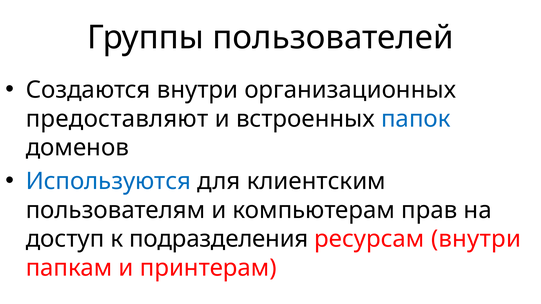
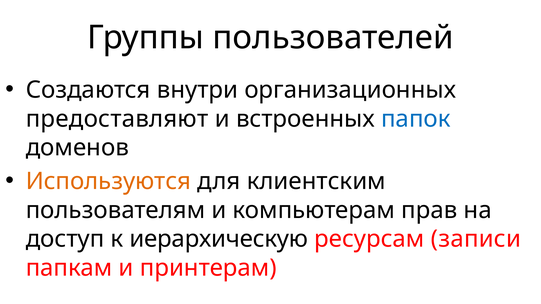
Используются colour: blue -> orange (108, 181)
подразделения: подразделения -> иерархическую (219, 239)
ресурсам внутри: внутри -> записи (476, 239)
